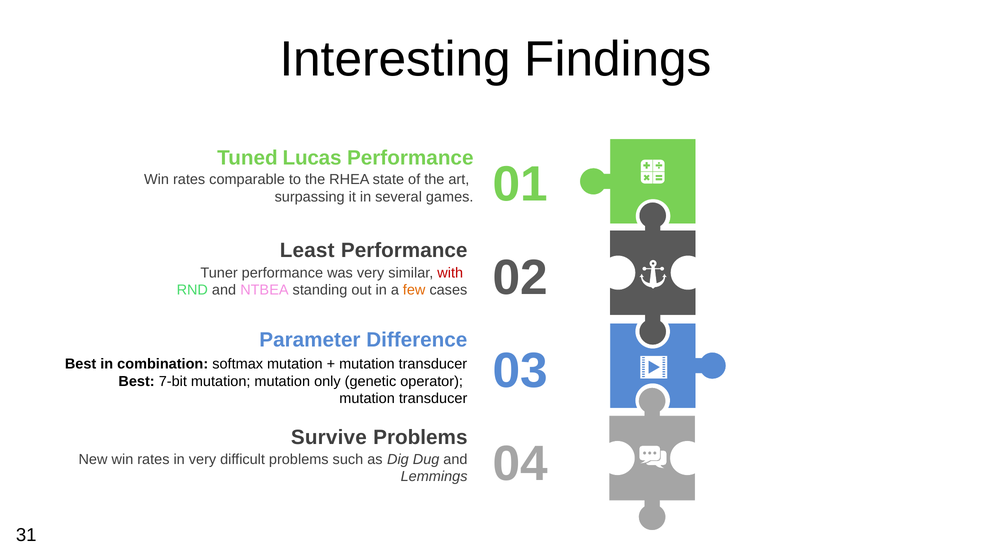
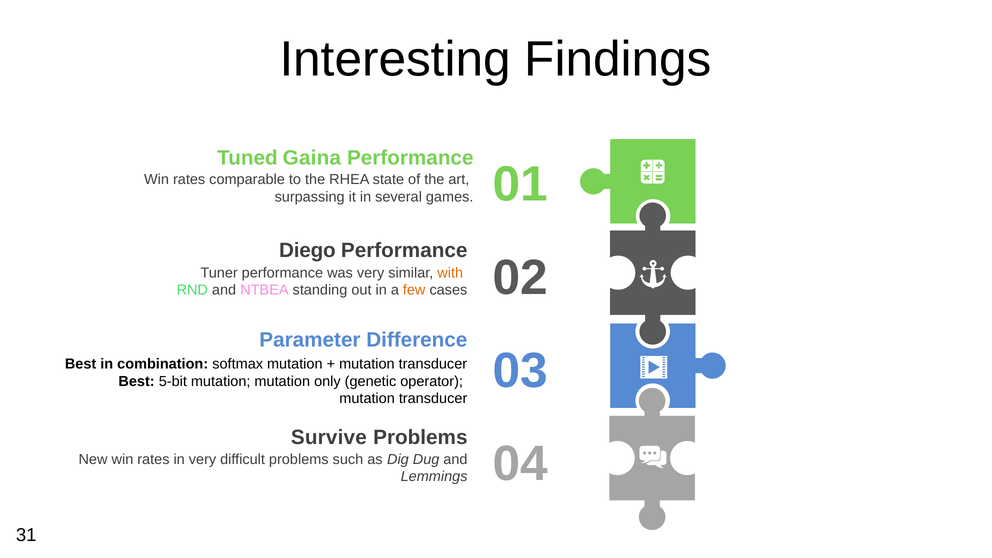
Lucas: Lucas -> Gaina (312, 158)
Least: Least -> Diego (307, 250)
with colour: red -> orange (450, 273)
7-bit: 7-bit -> 5-bit (173, 381)
